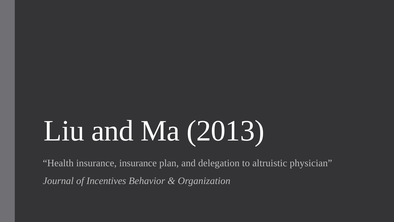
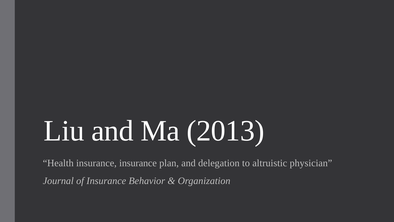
of Incentives: Incentives -> Insurance (106, 181)
